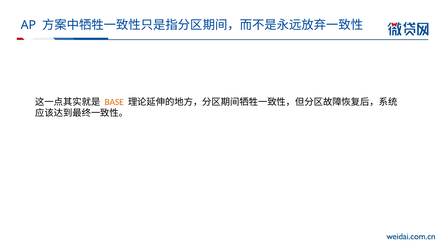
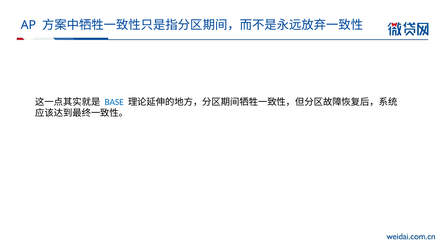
BASE colour: orange -> blue (114, 102)
